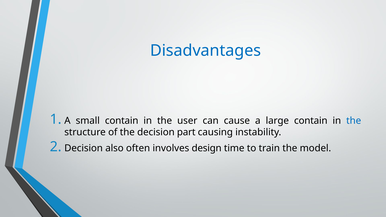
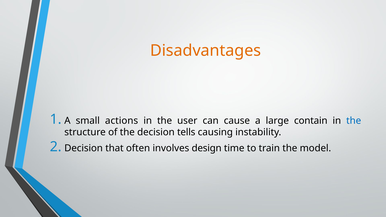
Disadvantages colour: blue -> orange (206, 51)
small contain: contain -> actions (122, 121)
part: part -> tells (186, 132)
also: also -> that (114, 148)
